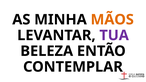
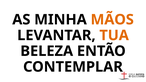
TUA colour: purple -> orange (114, 35)
